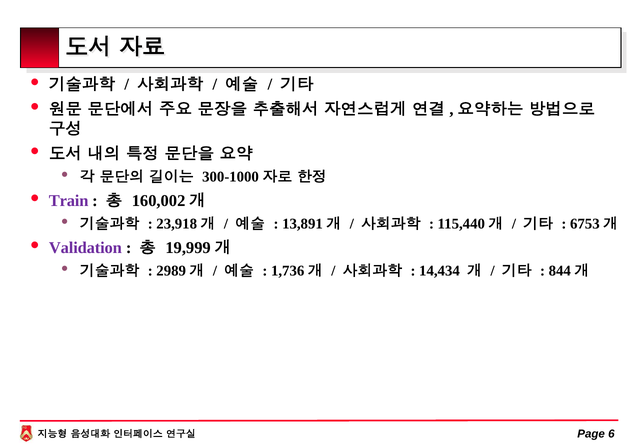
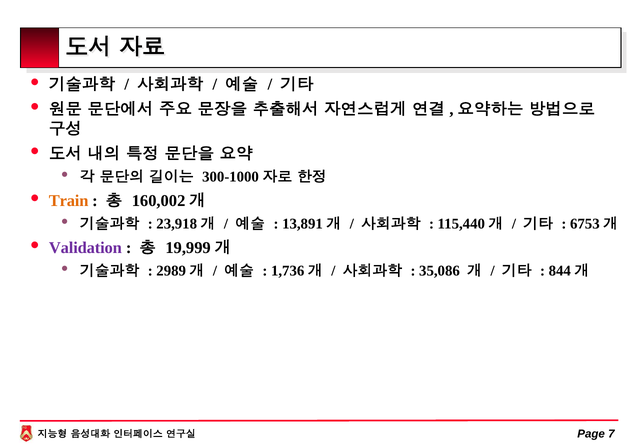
Train colour: purple -> orange (69, 201)
14,434: 14,434 -> 35,086 (439, 271)
6: 6 -> 7 (611, 434)
